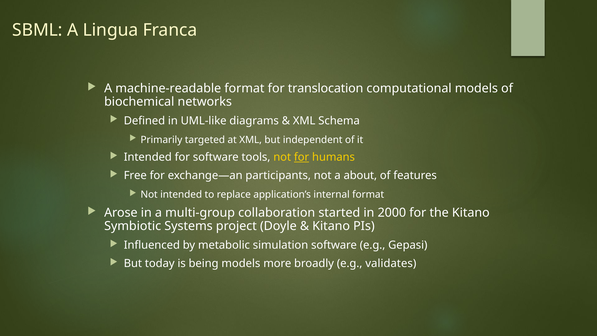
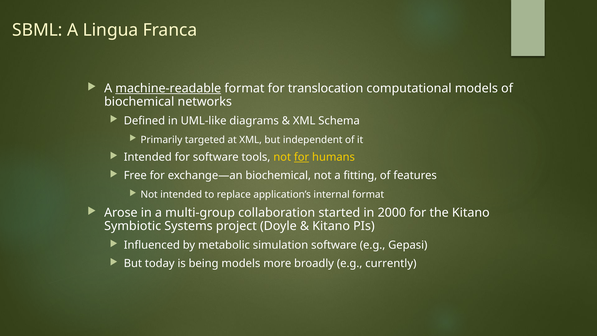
machine-readable underline: none -> present (168, 88)
exchange—an participants: participants -> biochemical (278, 176)
about: about -> fitting (360, 176)
validates: validates -> currently (391, 263)
